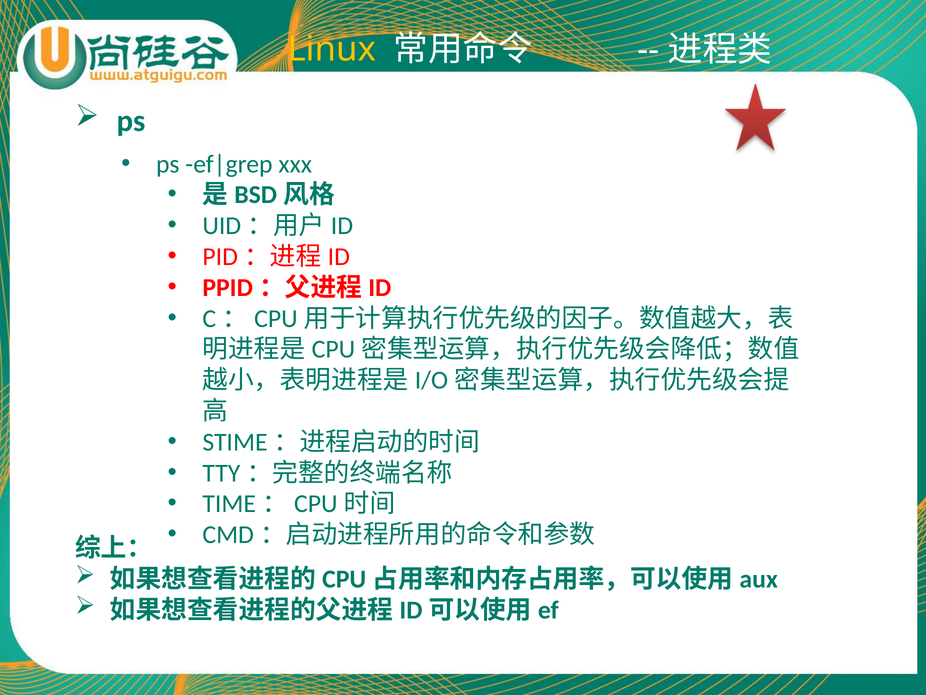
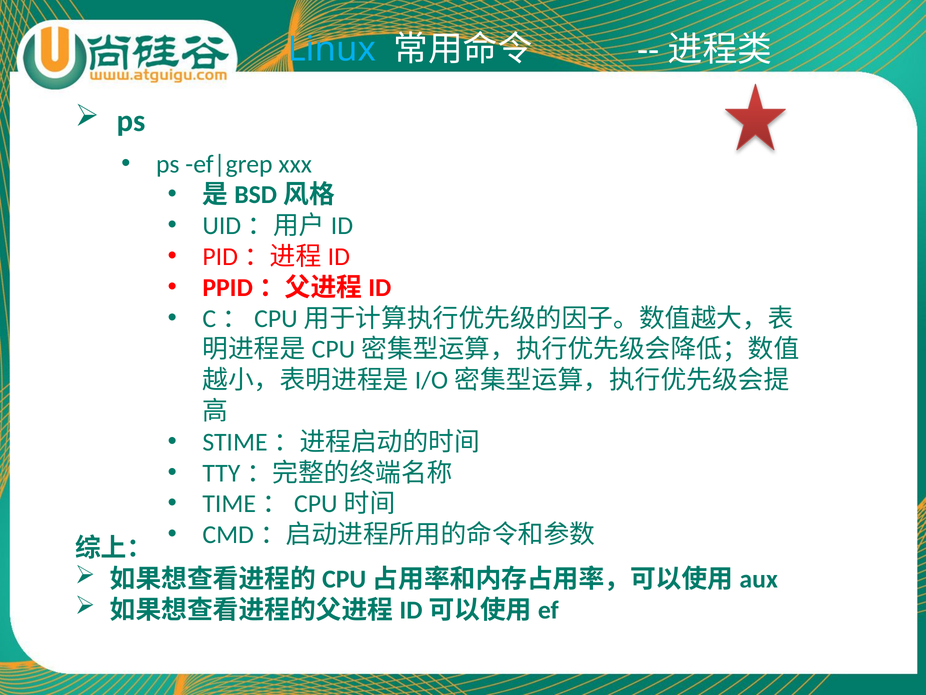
Linux colour: yellow -> light blue (332, 49)
